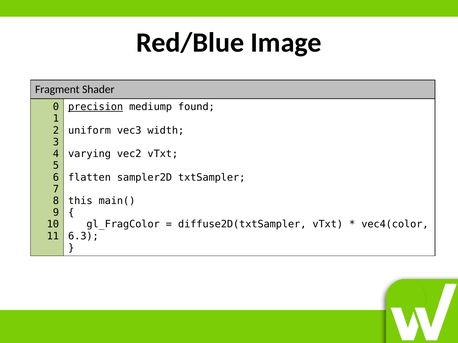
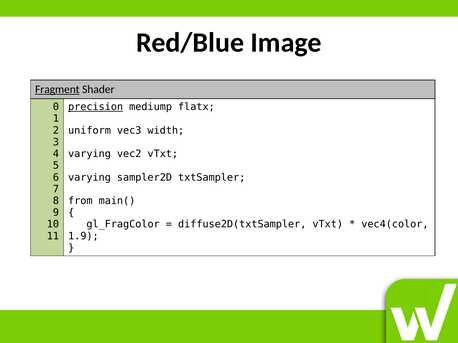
Fragment underline: none -> present (57, 90)
found: found -> flatx (196, 107)
flatten: flatten -> varying (90, 178)
this: this -> from (80, 201)
6.3: 6.3 -> 1.9 (83, 236)
